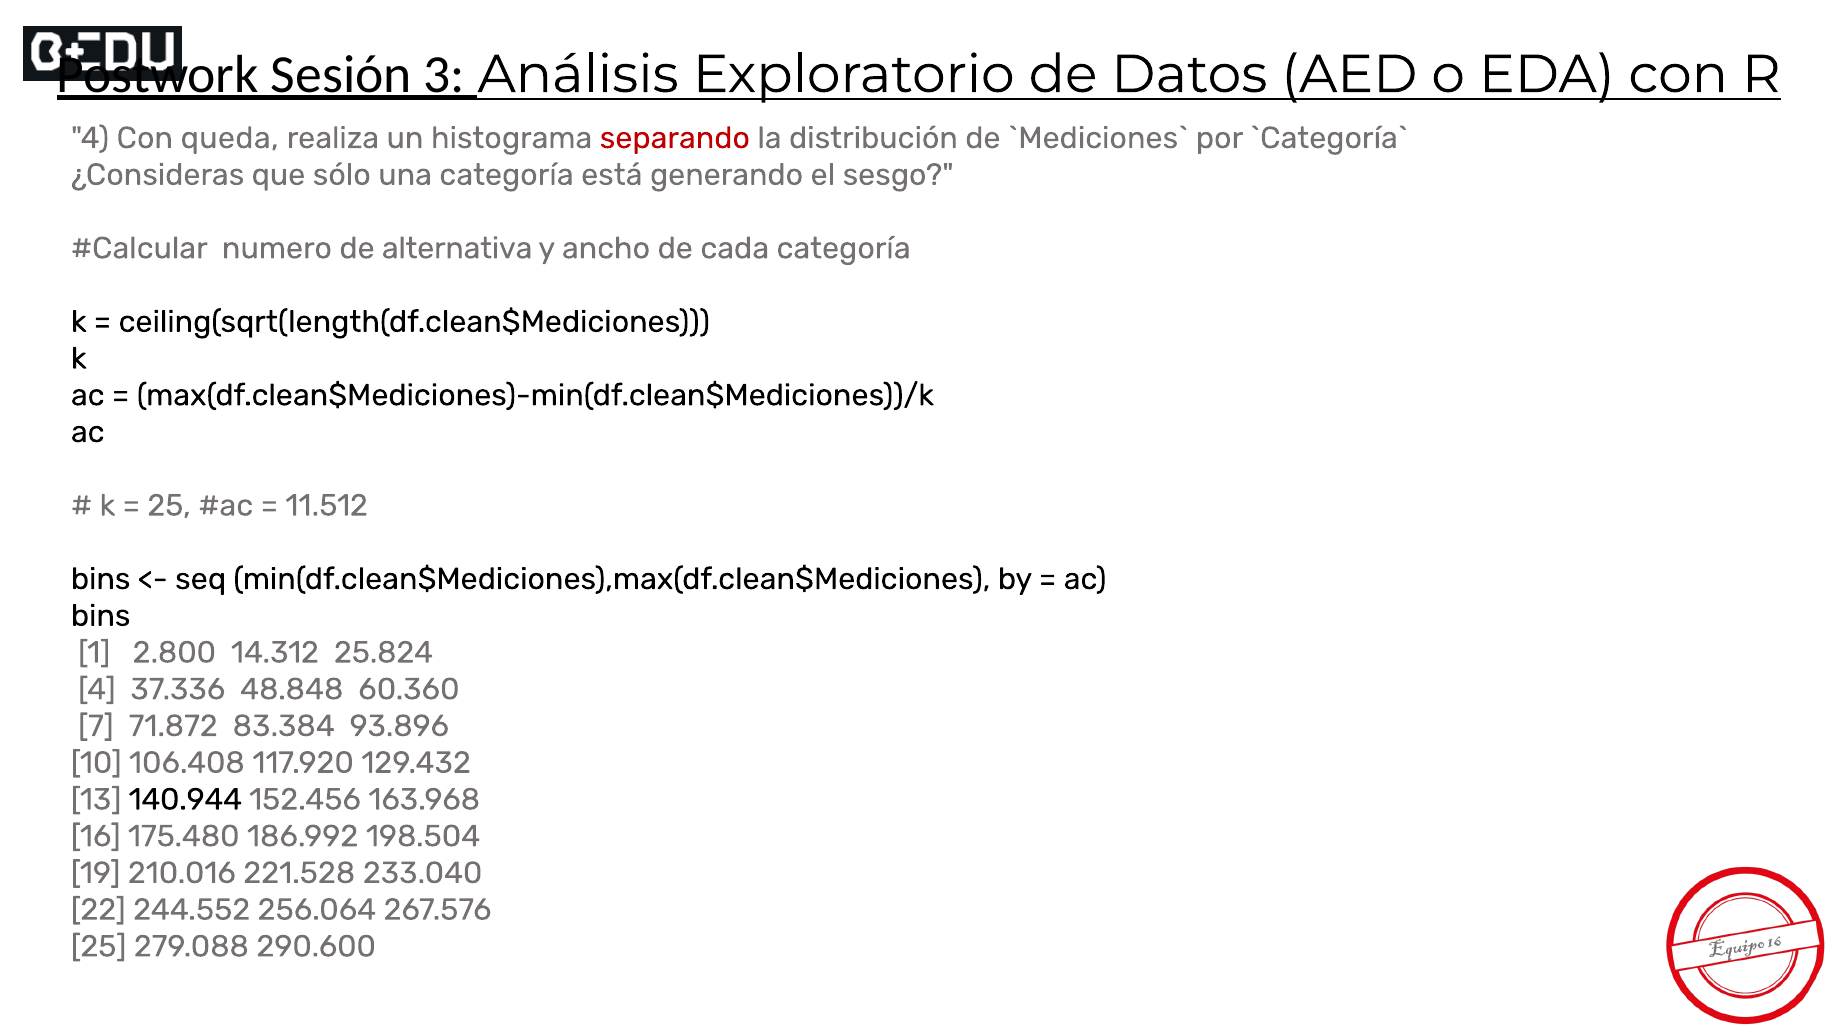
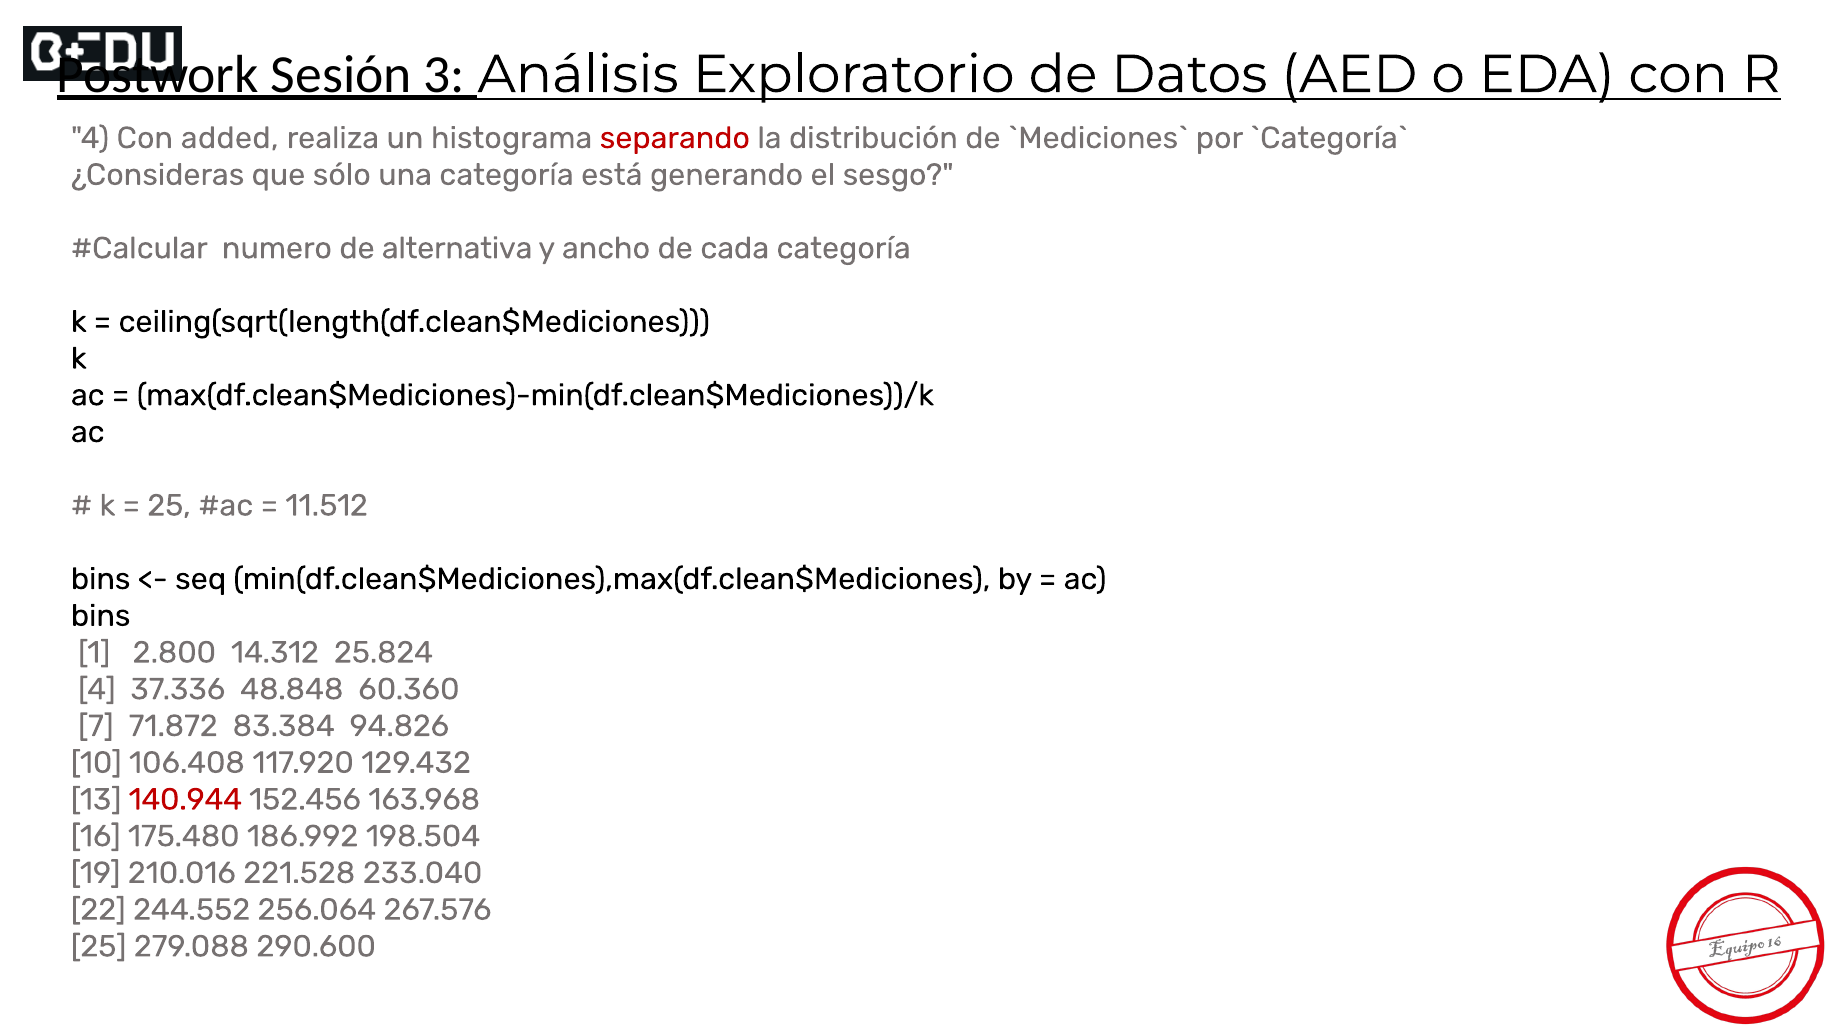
queda: queda -> added (230, 138)
93.896: 93.896 -> 94.826 (399, 726)
140.944 colour: black -> red (185, 799)
